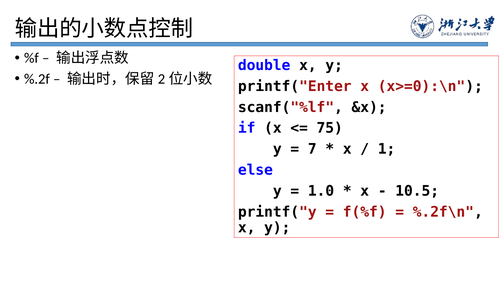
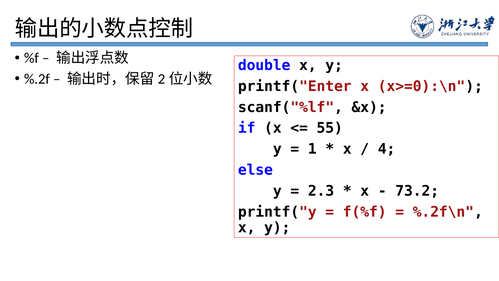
75: 75 -> 55 (330, 128)
7: 7 -> 1 (312, 149)
1: 1 -> 4 (387, 149)
1.0: 1.0 -> 2.3 (321, 191)
10.5: 10.5 -> 73.2 (417, 191)
